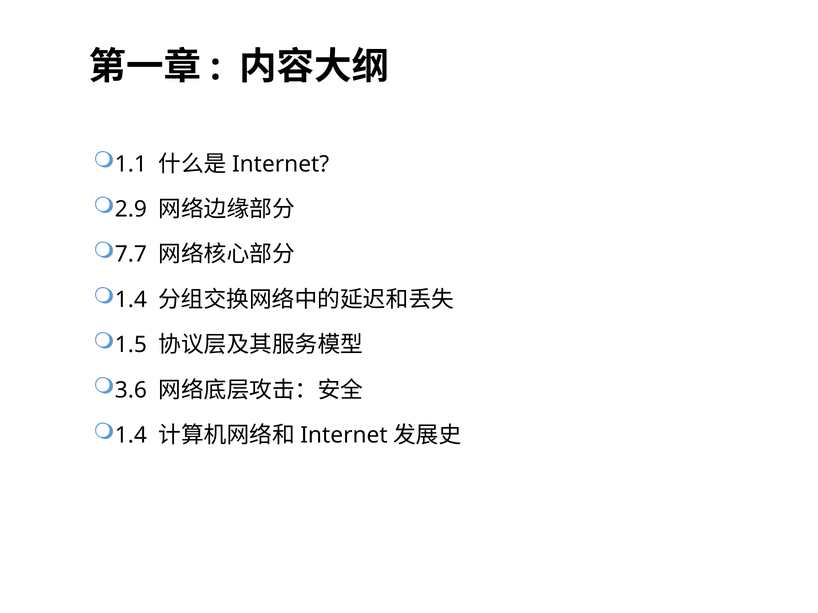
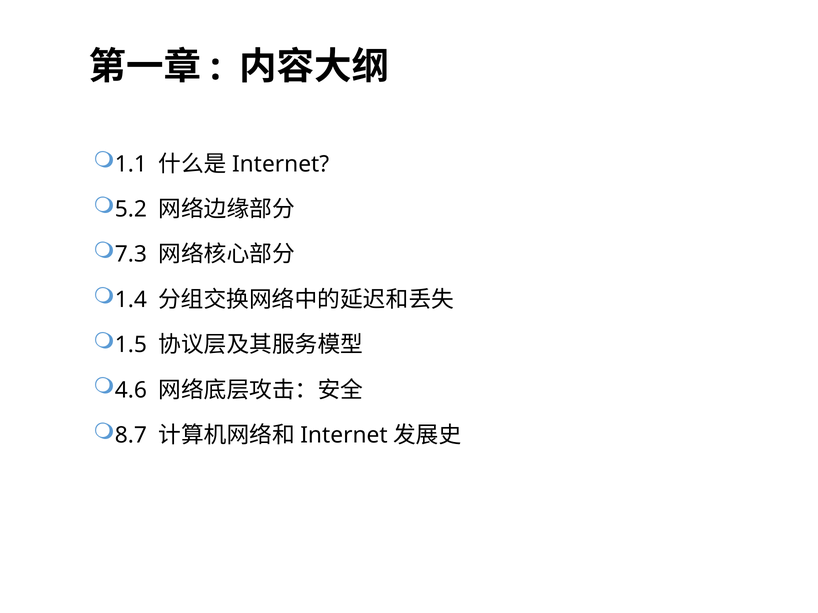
2.9: 2.9 -> 5.2 (131, 209)
7.7: 7.7 -> 7.3 (131, 255)
3.6: 3.6 -> 4.6 (131, 390)
1.4: 1.4 -> 8.7 (131, 436)
